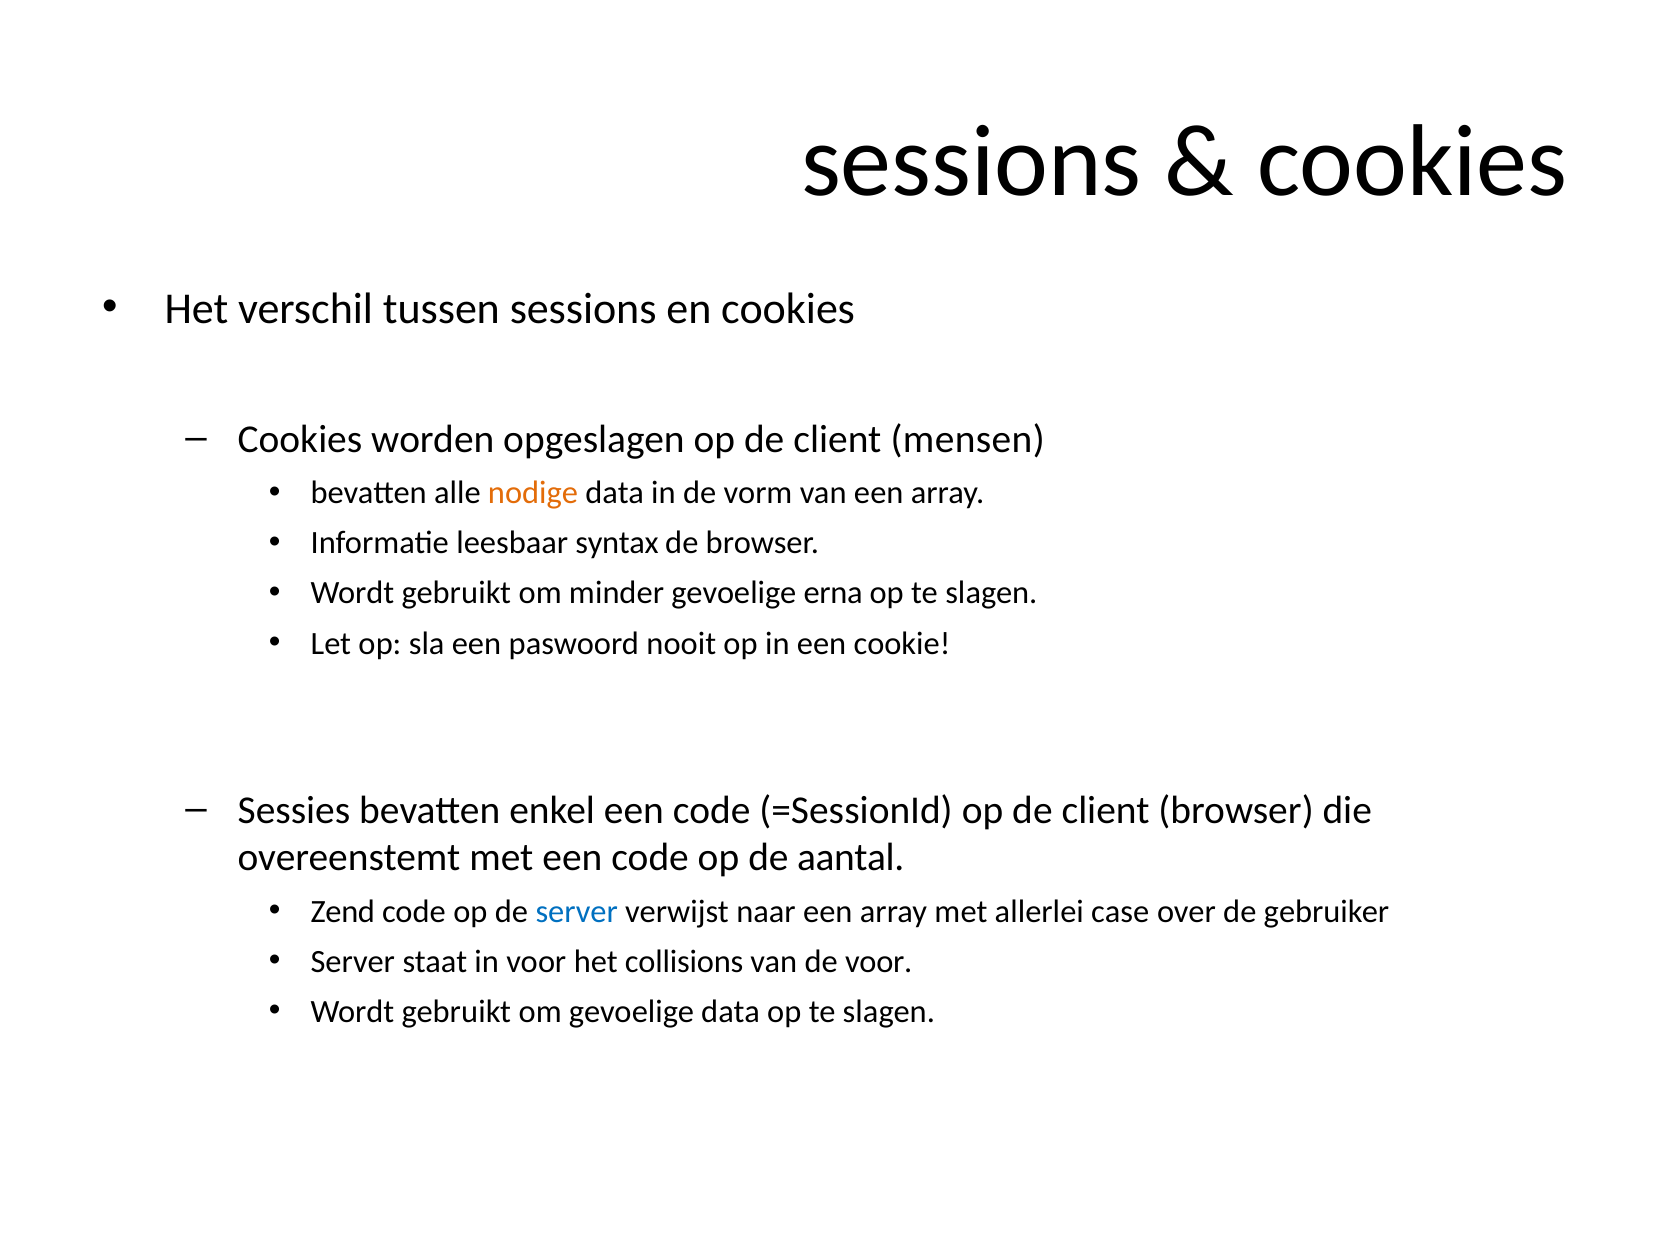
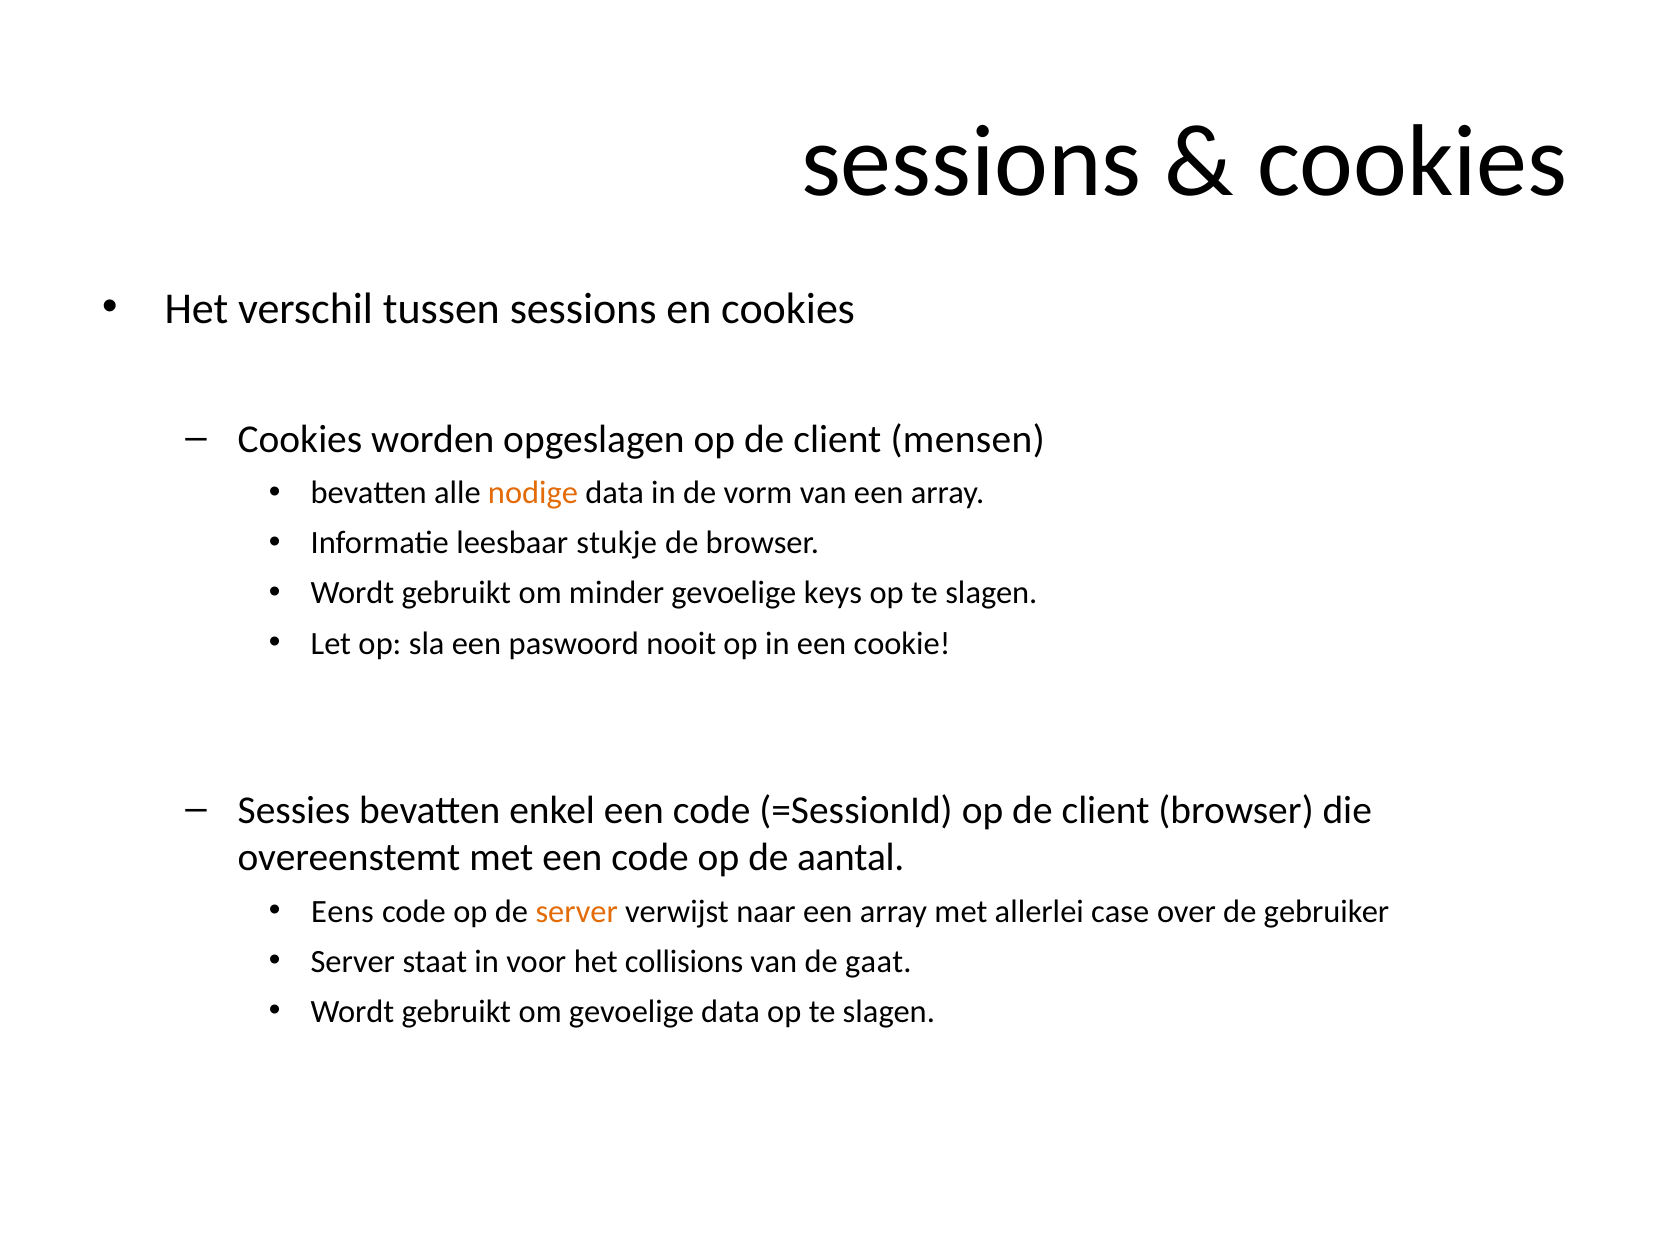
syntax: syntax -> stukje (617, 543)
erna: erna -> keys (833, 593)
Zend: Zend -> Eens (342, 911)
server colour: blue -> orange (577, 911)
de voor: voor -> gaat (878, 961)
